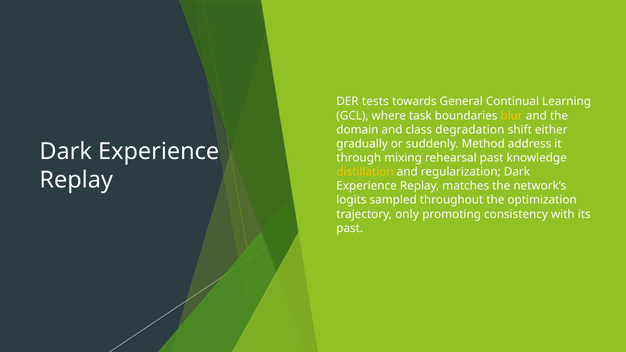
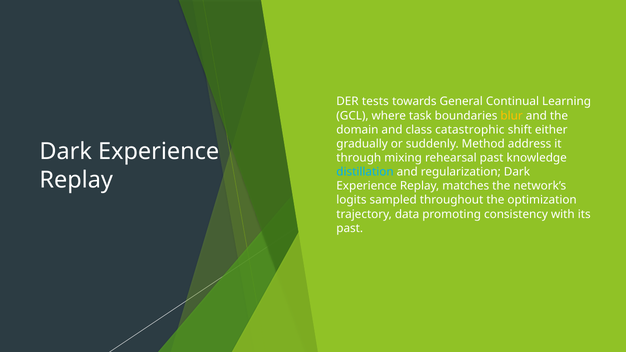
degradation: degradation -> catastrophic (470, 130)
distillation colour: yellow -> light blue (365, 172)
only: only -> data (407, 214)
